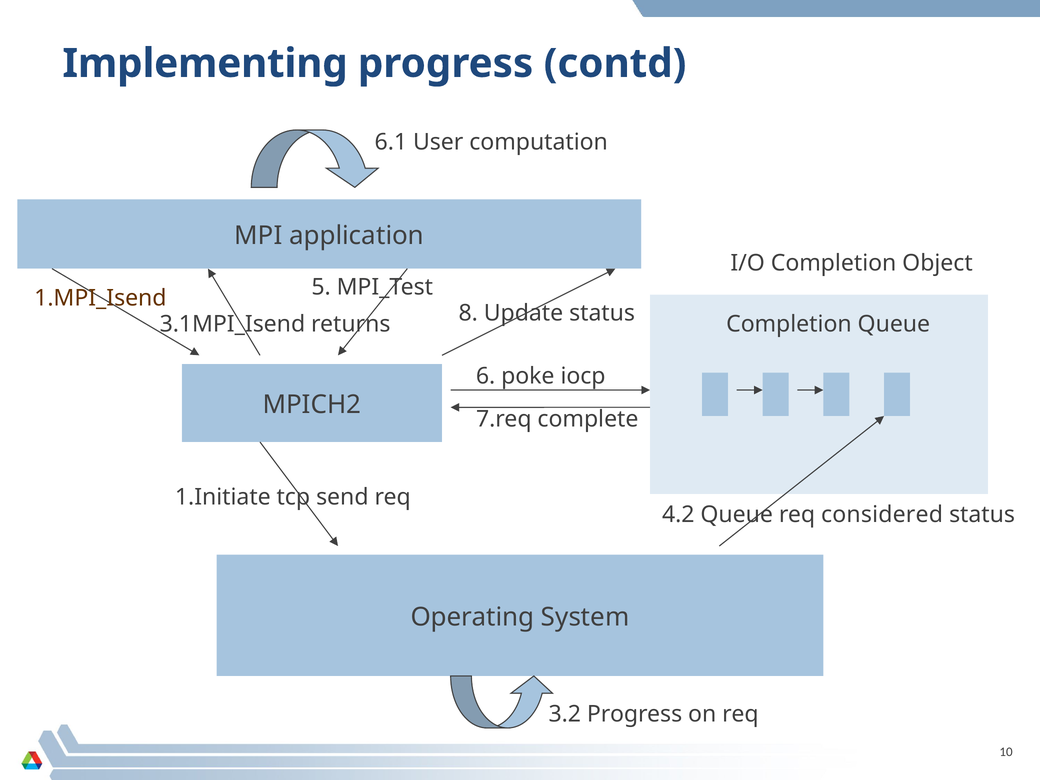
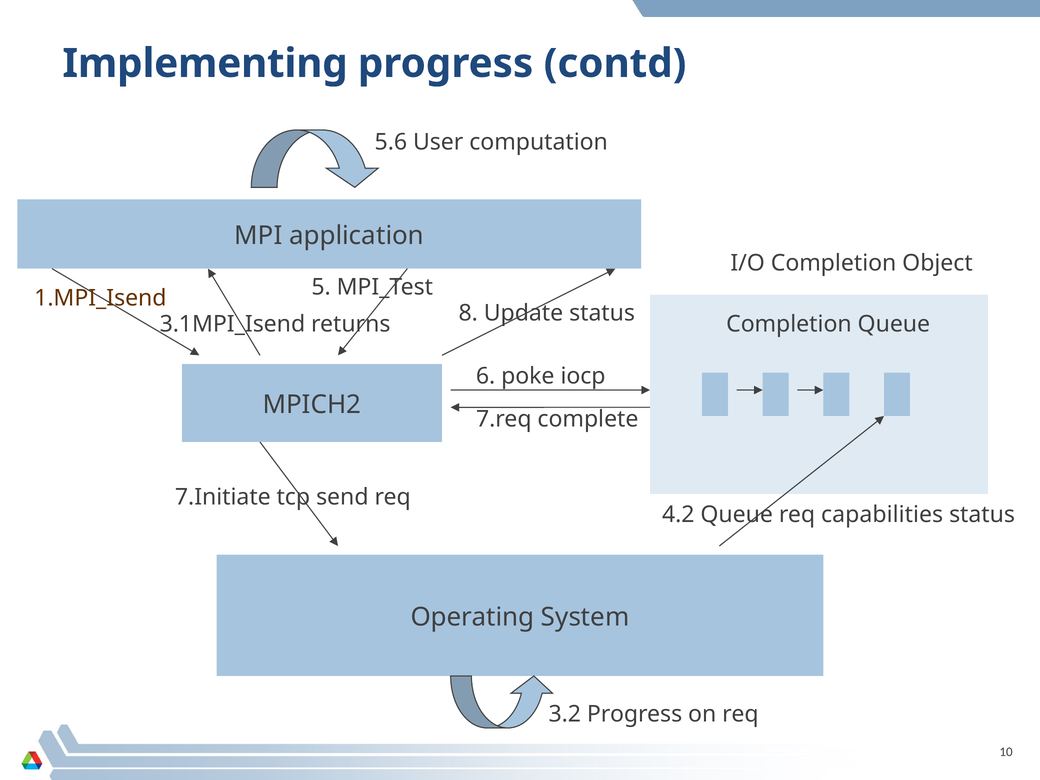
6.1: 6.1 -> 5.6 (391, 142)
1.Initiate: 1.Initiate -> 7.Initiate (223, 497)
considered: considered -> capabilities (882, 515)
